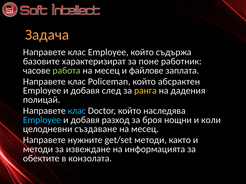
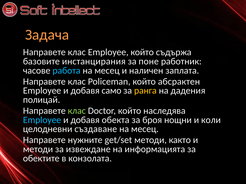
характеризират: характеризират -> инстанцирания (94, 62)
работа colour: light green -> light blue (67, 71)
файлове: файлове -> наличен (146, 71)
след: след -> само (112, 91)
клас colour: light blue -> light green (77, 111)
разход: разход -> обекта (116, 120)
